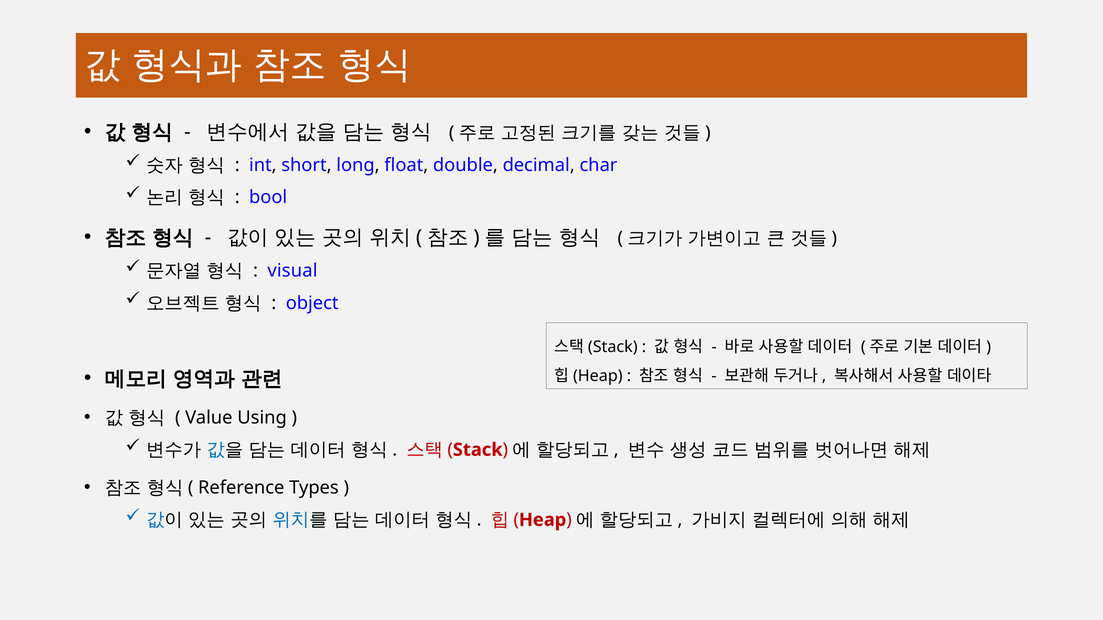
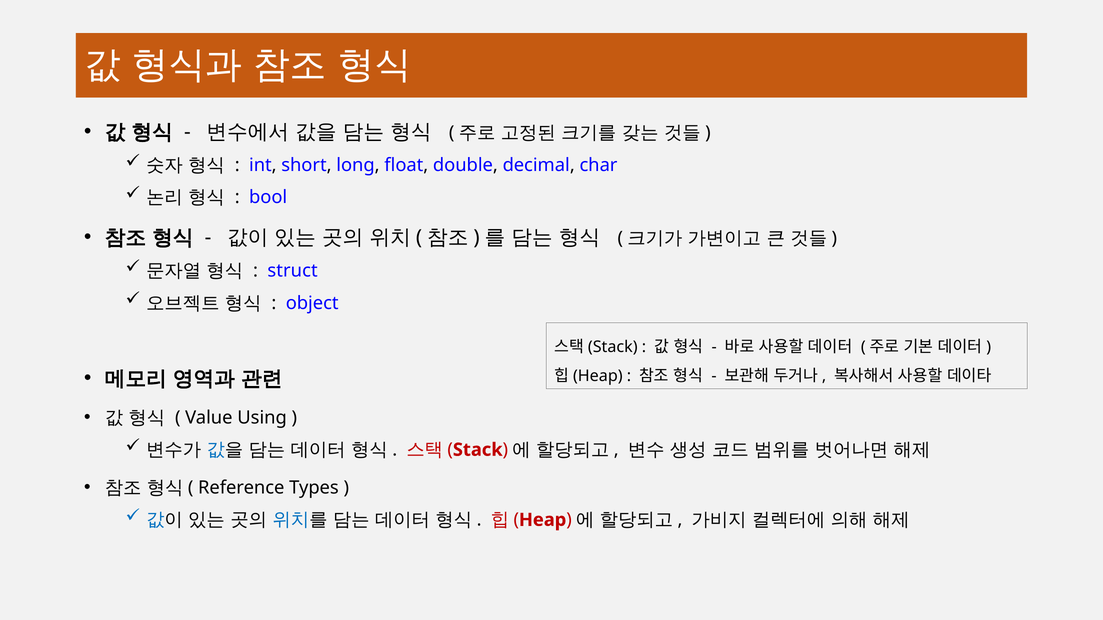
visual: visual -> struct (293, 271)
